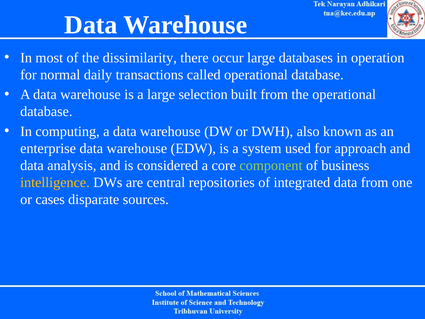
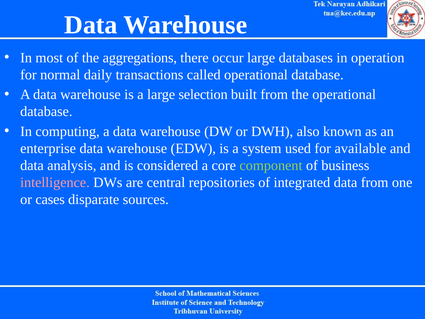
dissimilarity: dissimilarity -> aggregations (140, 58)
approach: approach -> available (360, 148)
intelligence colour: yellow -> pink (55, 182)
